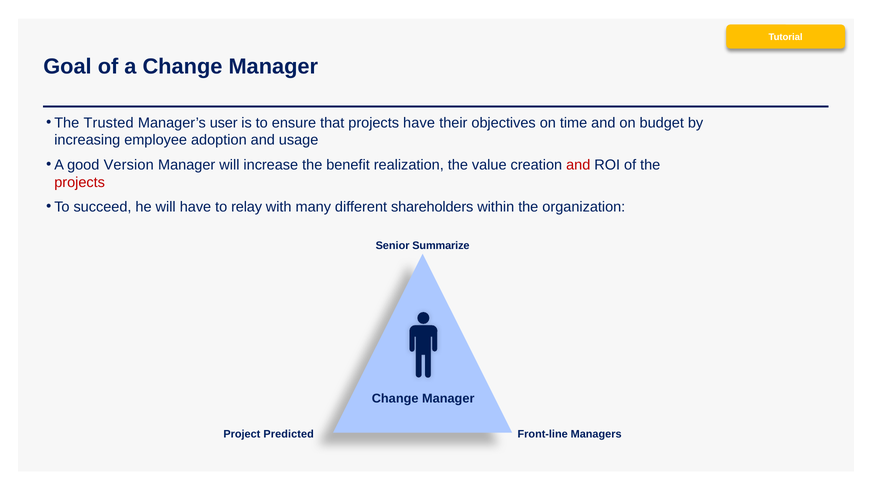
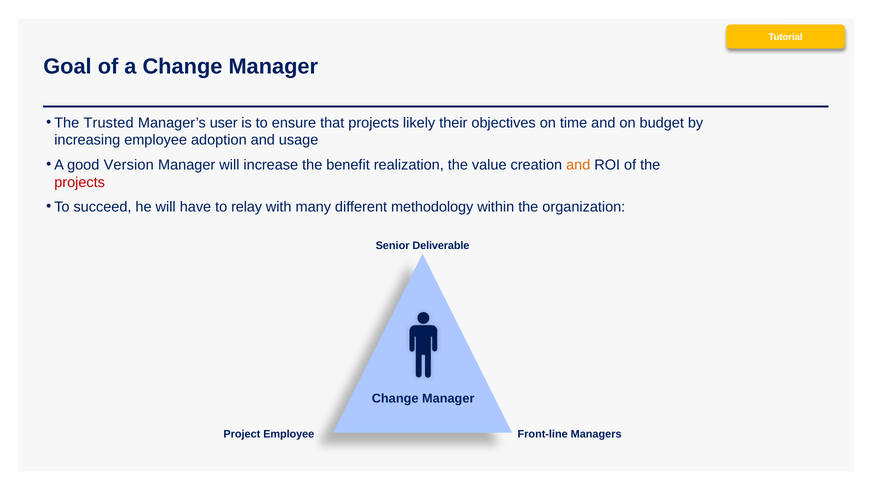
projects have: have -> likely (419, 123)
and colour: red -> orange (578, 165)
shareholders: shareholders -> methodology (432, 207)
Summarize: Summarize -> Deliverable (441, 246)
Project Predicted: Predicted -> Employee (289, 434)
